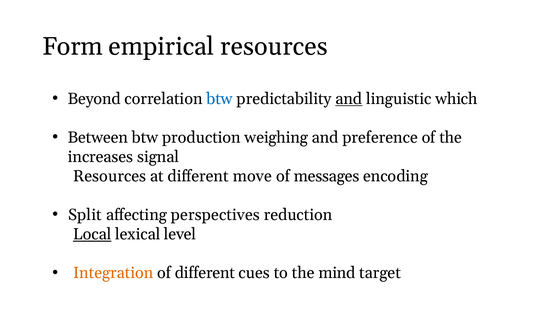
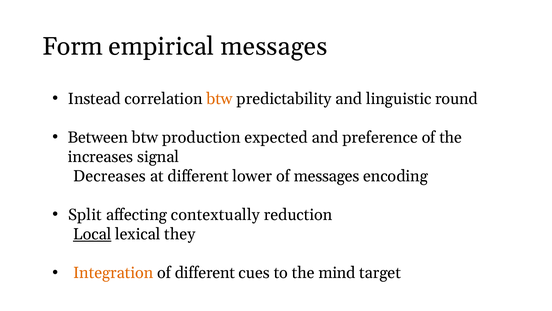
empirical resources: resources -> messages (274, 46)
Beyond: Beyond -> Instead (94, 99)
btw colour: blue -> orange (220, 99)
and underline: present -> none (349, 99)
which: which -> round (456, 99)
weighing: weighing -> expected (276, 137)
Resources: Resources -> Decreases (110, 176)
move: move -> lower (252, 176)
perspectives: perspectives -> contextually (215, 215)
level: level -> they (180, 234)
